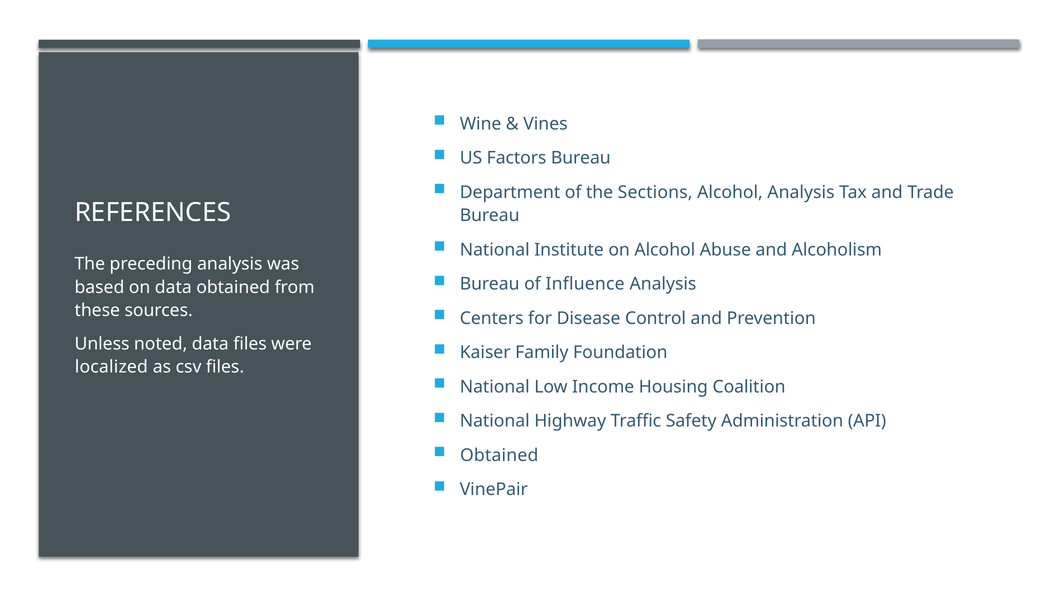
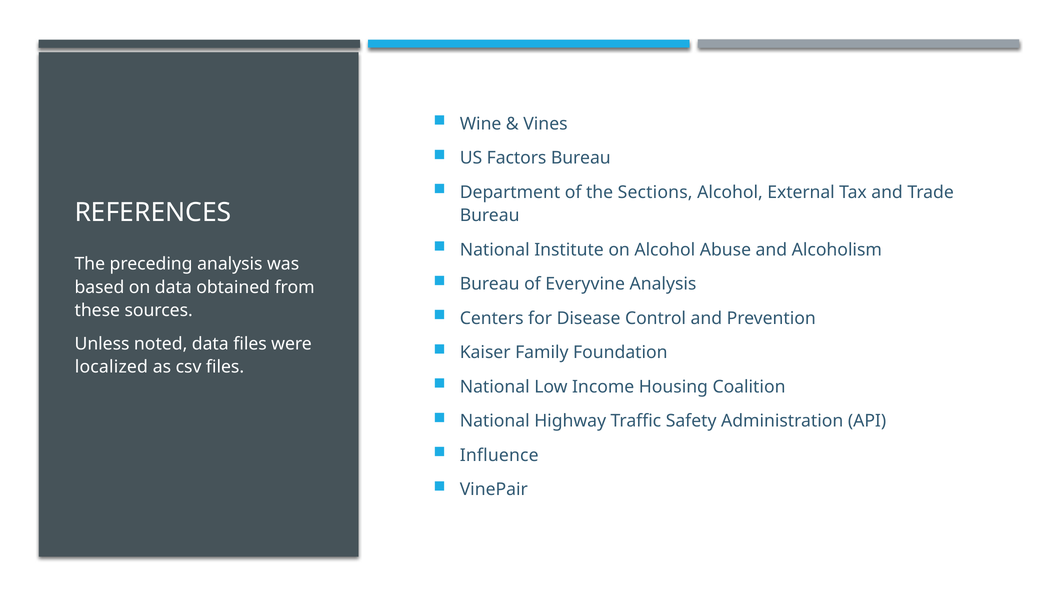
Alcohol Analysis: Analysis -> External (801, 192)
Influence: Influence -> Everyvine (585, 284)
Obtained: Obtained -> Influence (499, 455)
